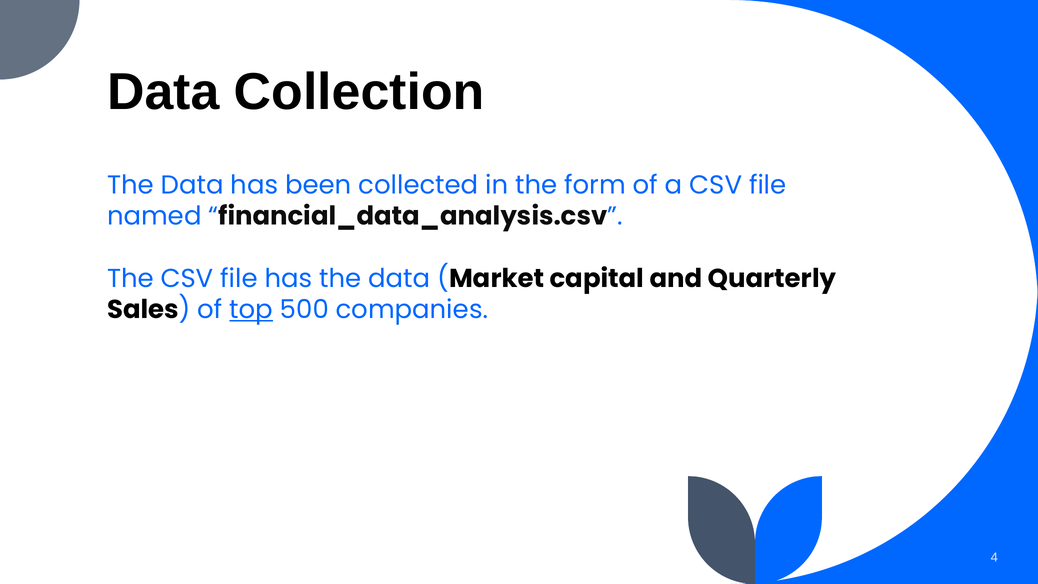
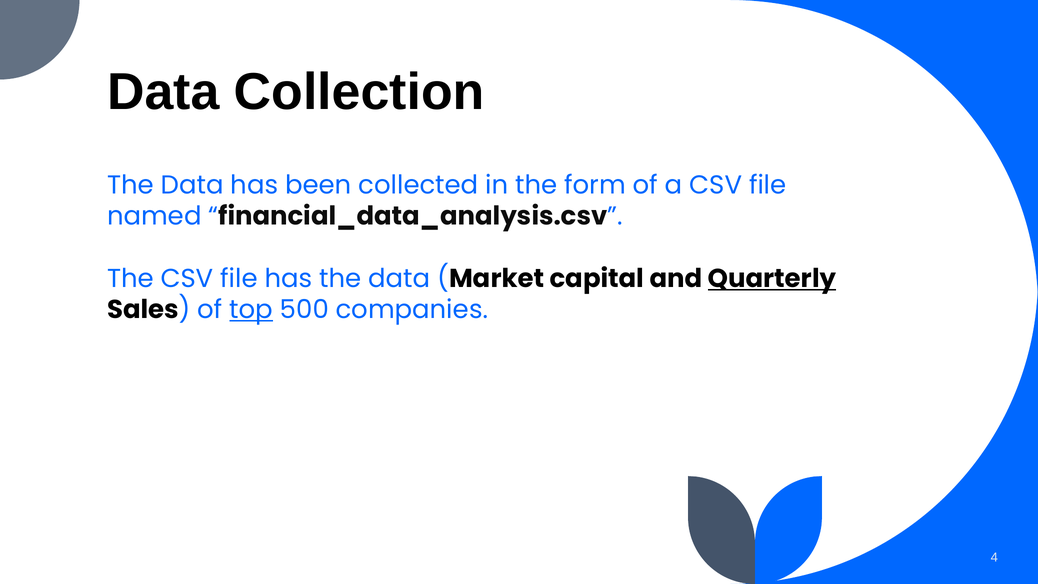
Quarterly underline: none -> present (772, 278)
